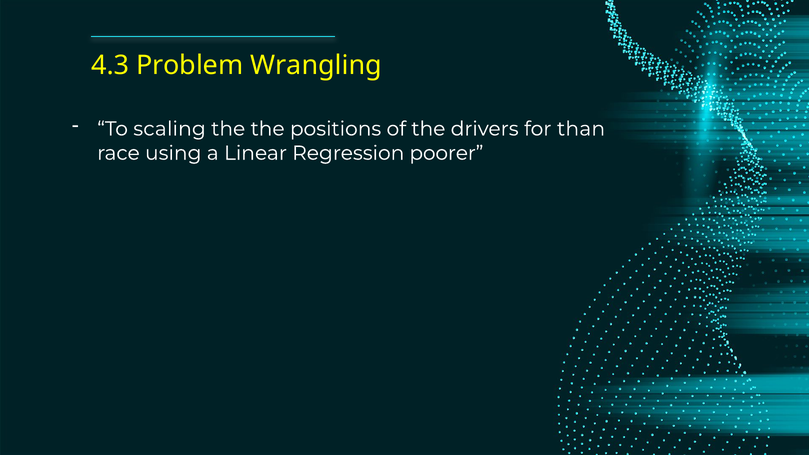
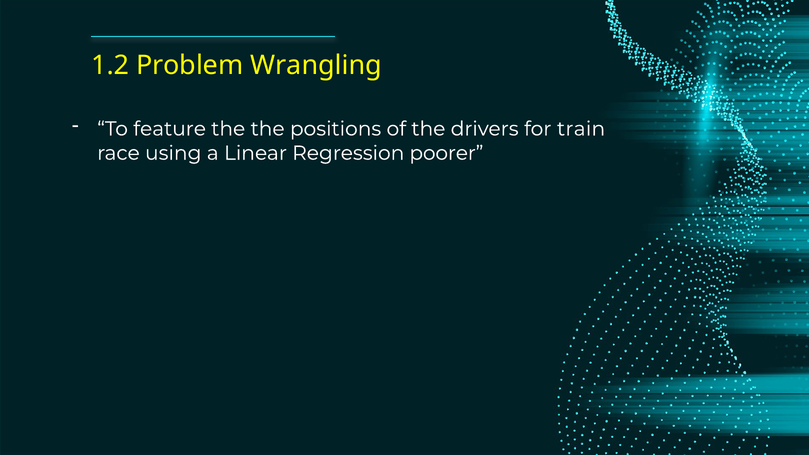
4.3: 4.3 -> 1.2 (110, 66)
scaling: scaling -> feature (170, 129)
than: than -> train (581, 129)
